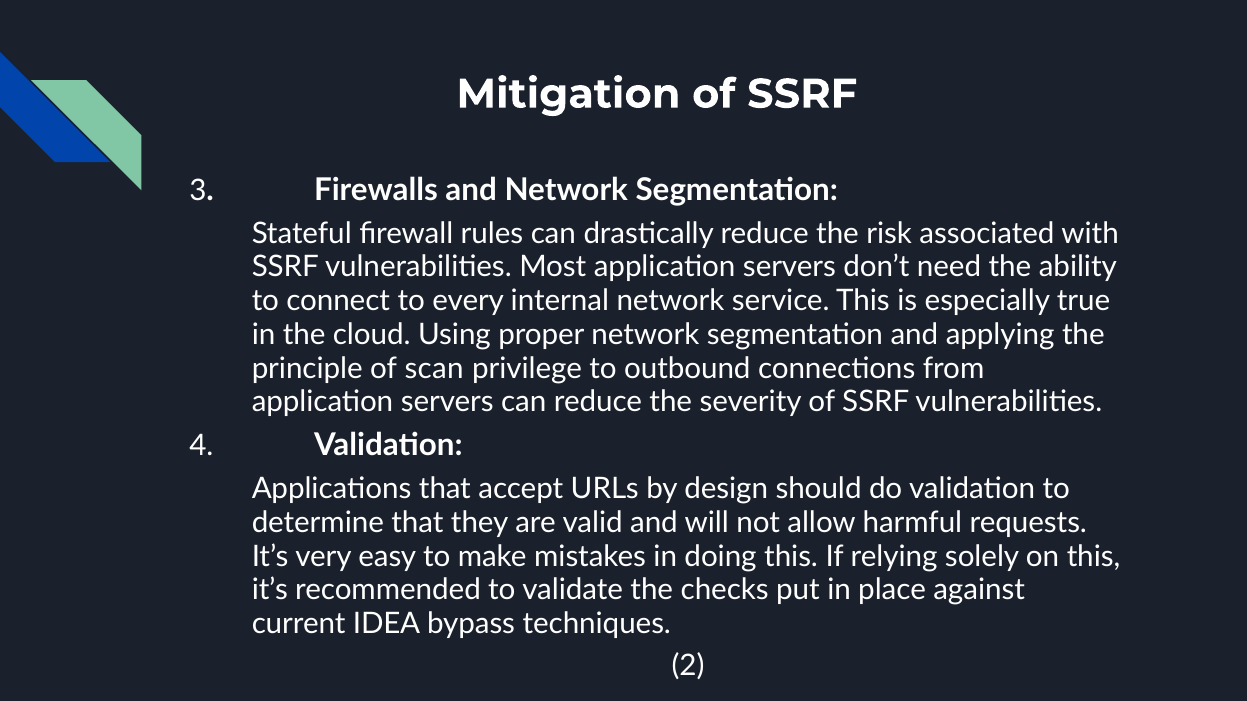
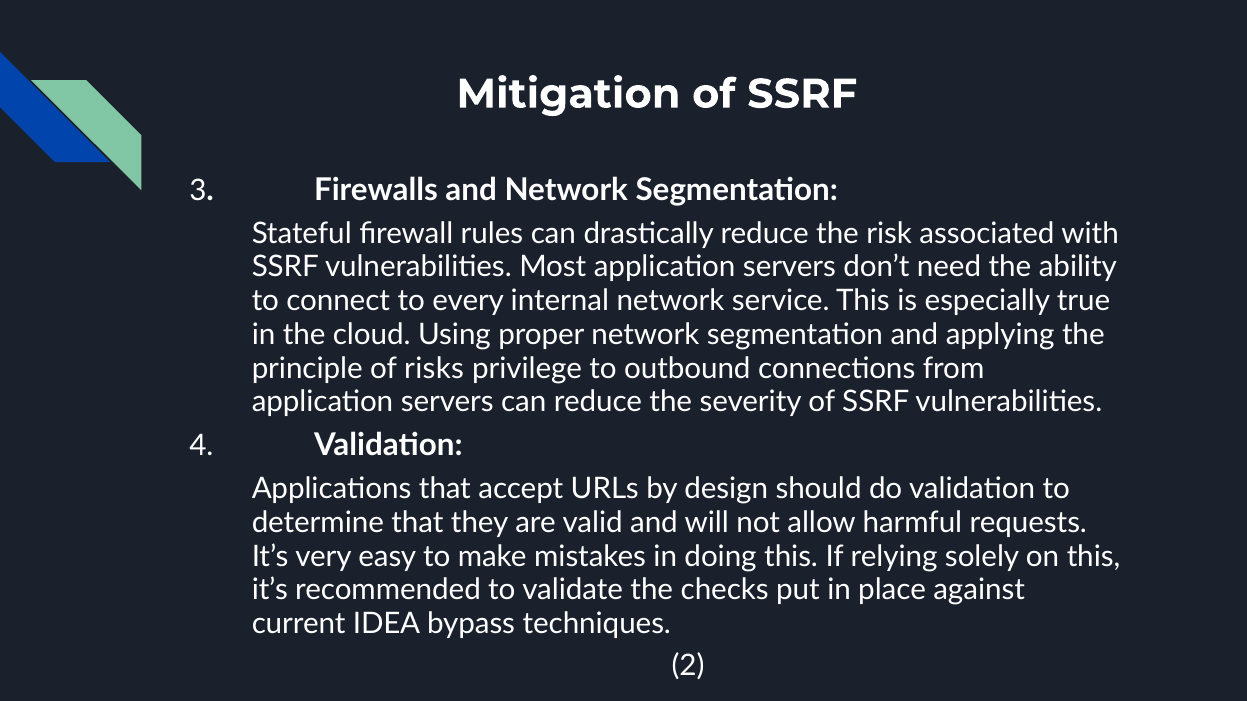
scan: scan -> risks (434, 369)
